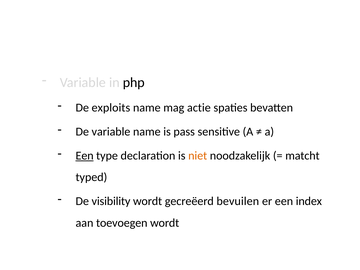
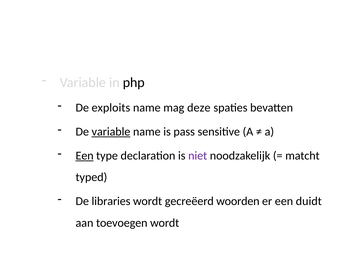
actie: actie -> deze (199, 108)
variable underline: none -> present (111, 132)
niet colour: orange -> purple (198, 156)
visibility: visibility -> libraries (111, 201)
bevuilen: bevuilen -> woorden (238, 201)
index: index -> duidt (309, 201)
